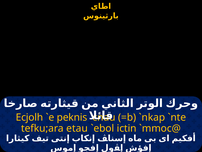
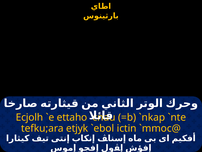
peknis: peknis -> ettaho (72, 117)
etau: etau -> etjyk (77, 128)
